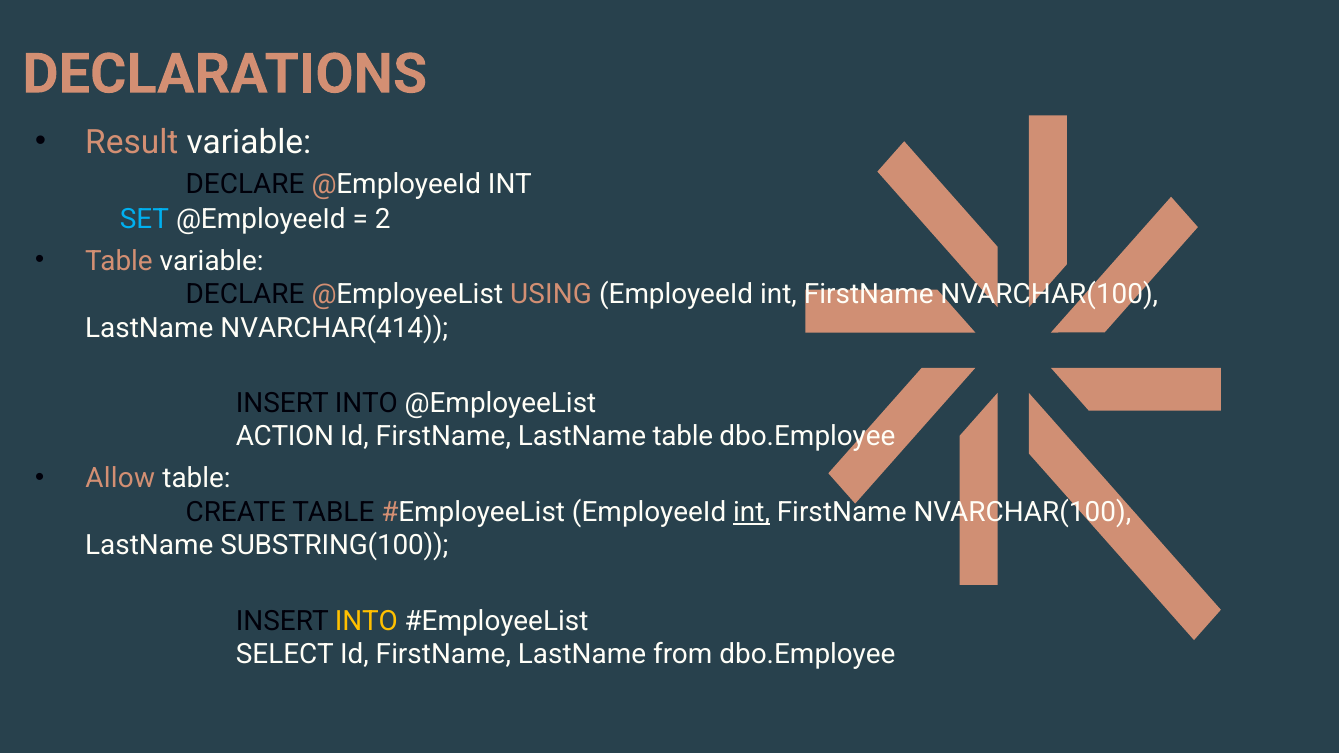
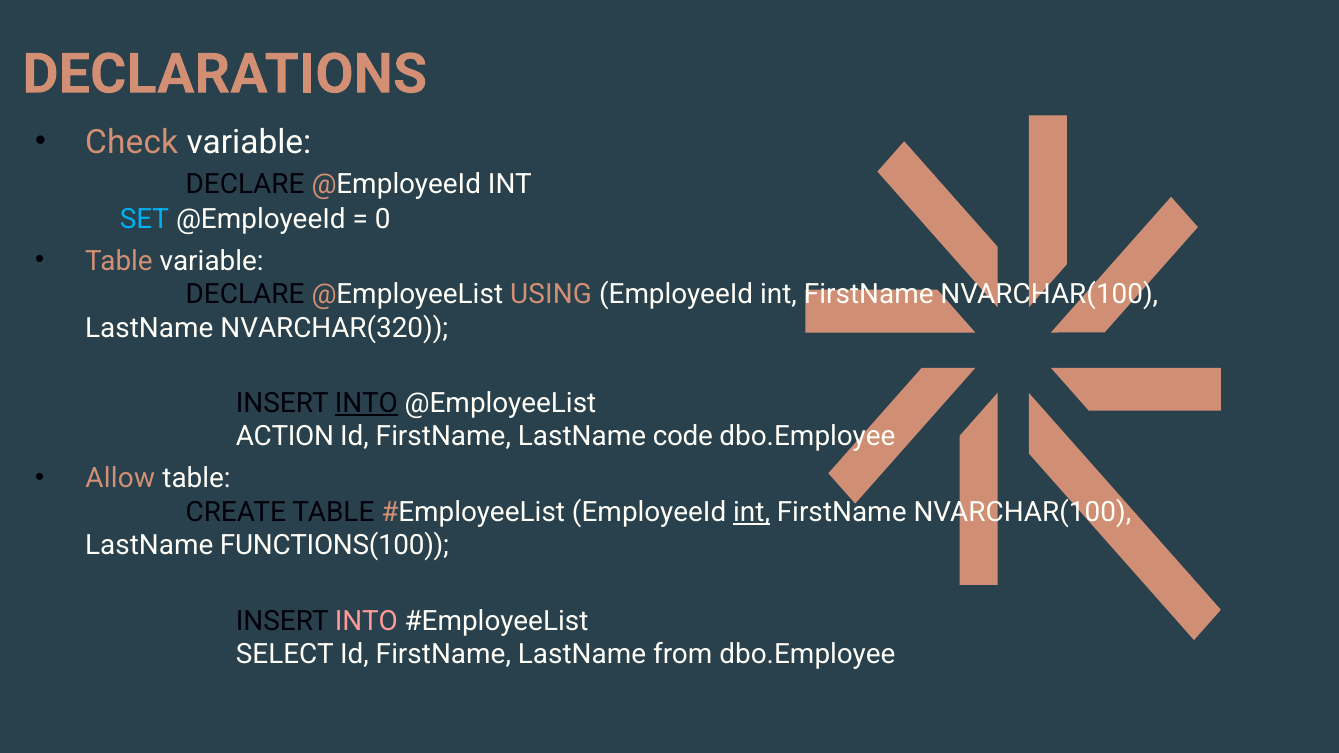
Result: Result -> Check (132, 143)
2: 2 -> 0 (383, 219)
NVARCHAR(414: NVARCHAR(414 -> NVARCHAR(320 (334, 328)
INTO underline: none -> present (366, 403)
LastName table: table -> code (683, 437)
SUBSTRING(100: SUBSTRING(100 -> FUNCTIONS(100 (334, 546)
INTO colour: yellow -> pink (366, 621)
